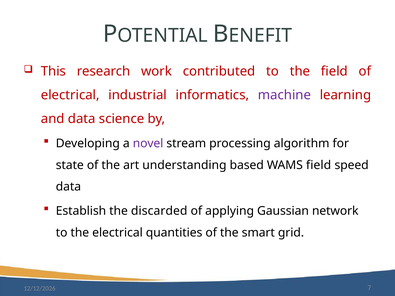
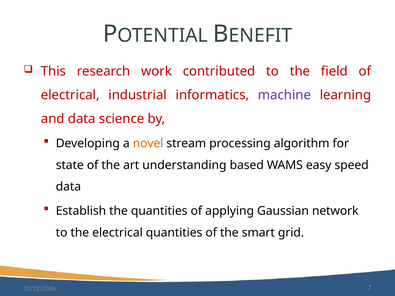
novel colour: purple -> orange (148, 143)
WAMS field: field -> easy (319, 165)
the discarded: discarded -> quantities (159, 211)
